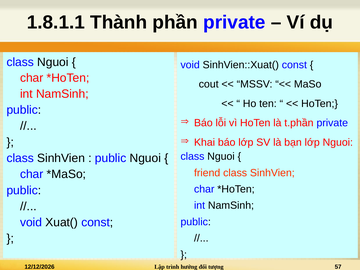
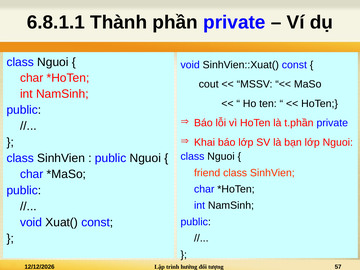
1.8.1.1: 1.8.1.1 -> 6.8.1.1 (56, 22)
